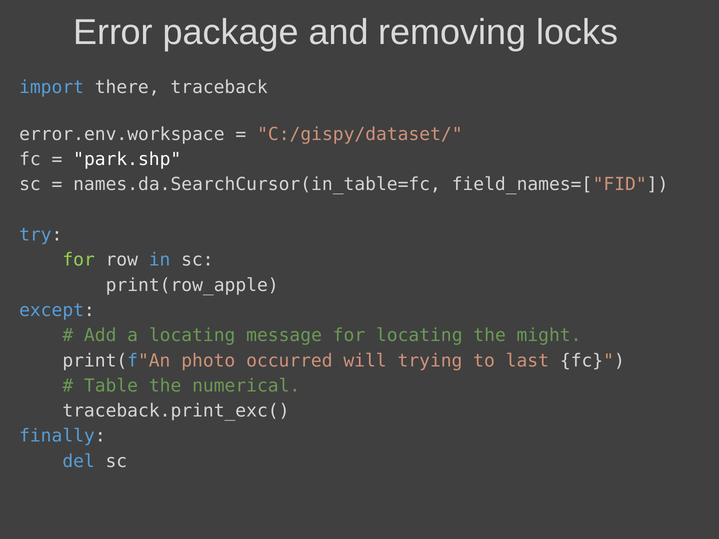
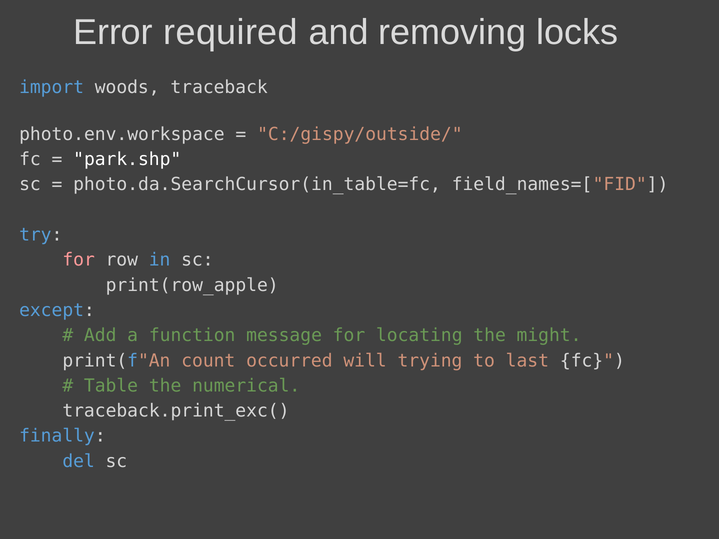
package: package -> required (231, 32)
there: there -> woods (127, 88)
error.env.workspace: error.env.workspace -> photo.env.workspace (122, 134)
C:/gispy/dataset/: C:/gispy/dataset/ -> C:/gispy/outside/ (360, 134)
names.da.SearchCursor(in_table=fc: names.da.SearchCursor(in_table=fc -> photo.da.SearchCursor(in_table=fc (257, 185)
for colour: light green -> pink (79, 260)
a locating: locating -> function (192, 336)
photo: photo -> count (208, 361)
